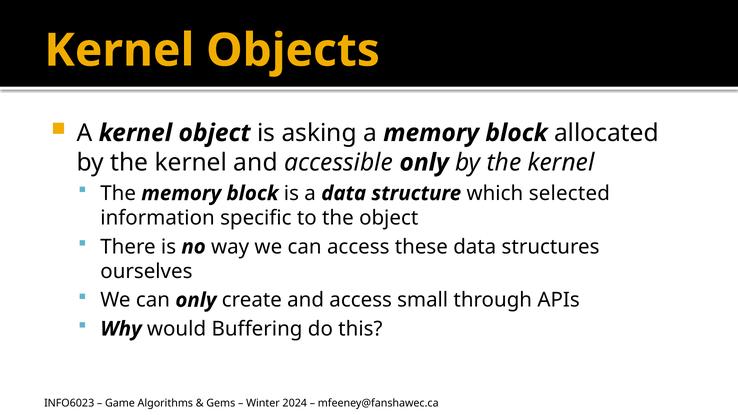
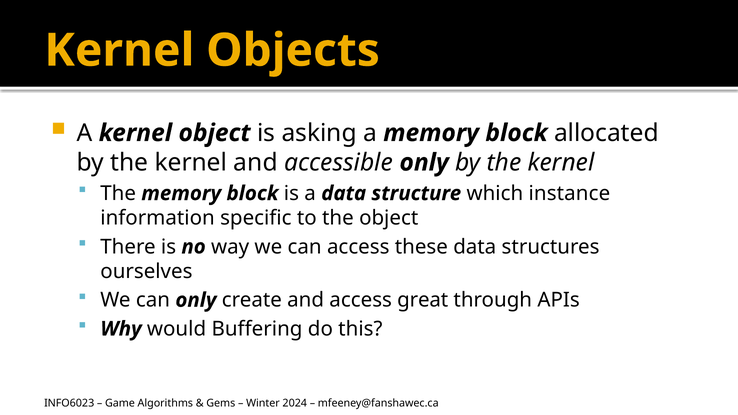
selected: selected -> instance (569, 193)
small: small -> great (423, 300)
